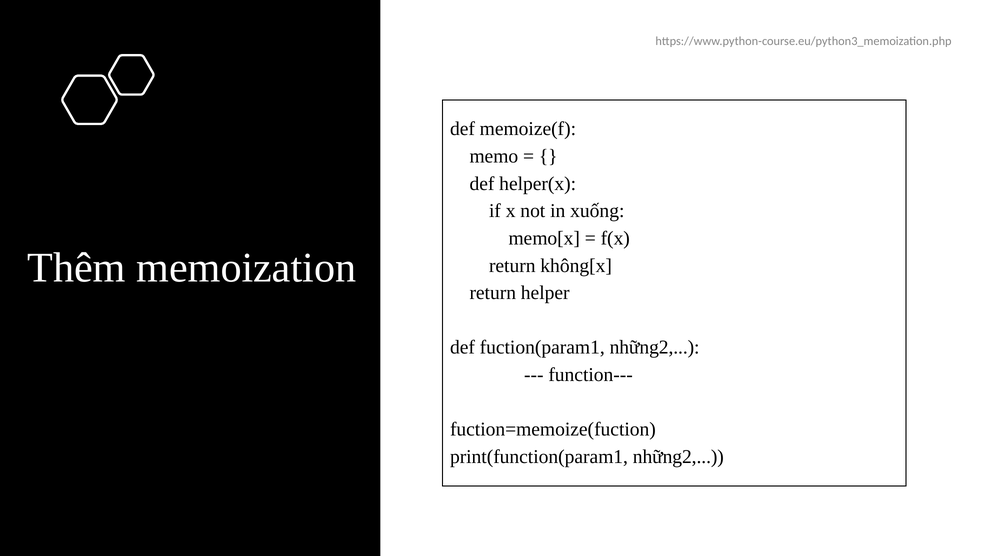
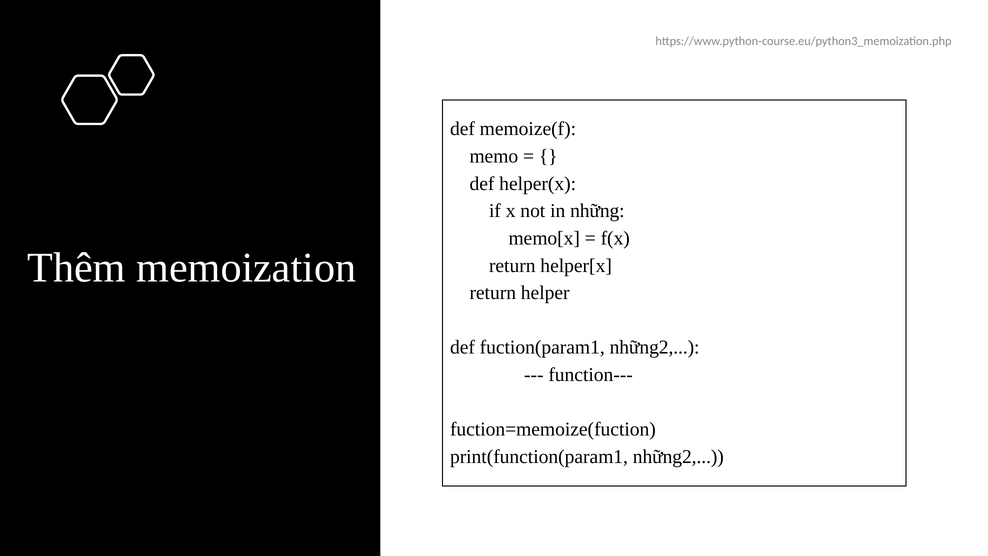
xuống: xuống -> những (597, 211)
không[x: không[x -> helper[x (576, 265)
